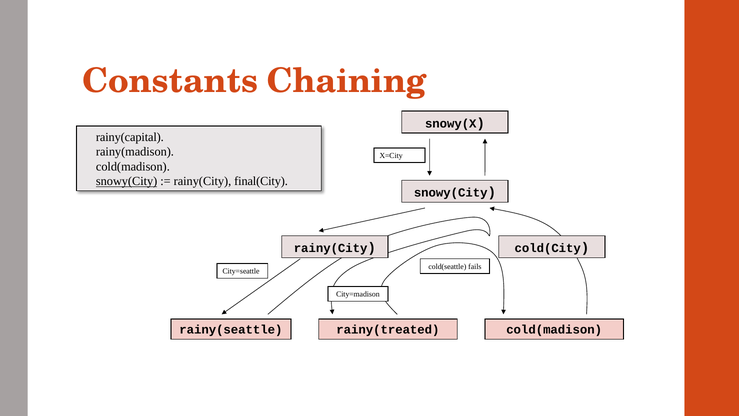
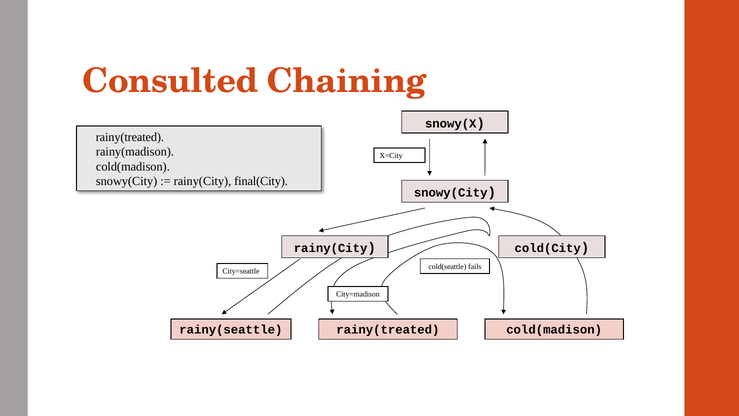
Constants: Constants -> Consulted (170, 81)
rainy(capital: rainy(capital -> rainy(treated (130, 137)
snowy(City underline: present -> none (127, 181)
